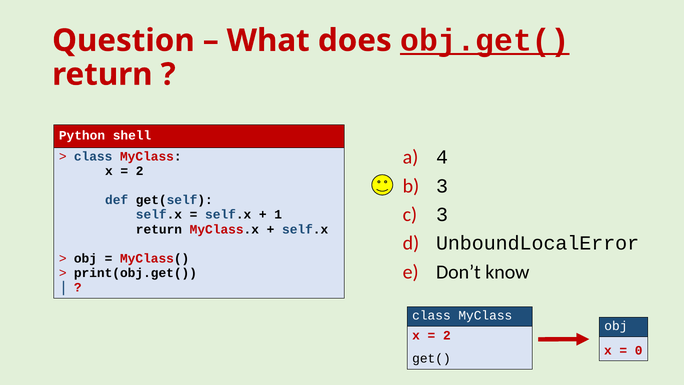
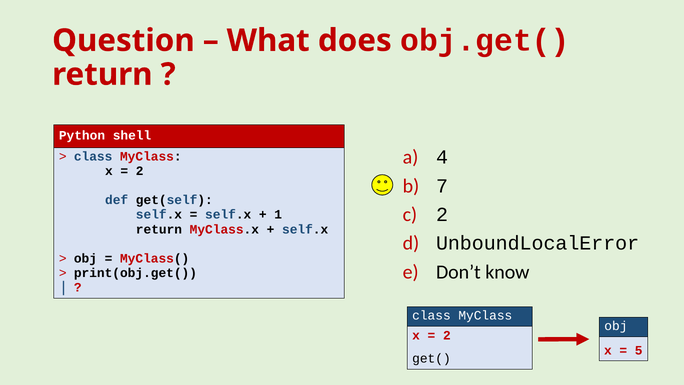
obj.get( underline: present -> none (485, 41)
3: 3 -> 7 (442, 186)
3: 3 -> 2 (442, 214)
0: 0 -> 5 (639, 350)
